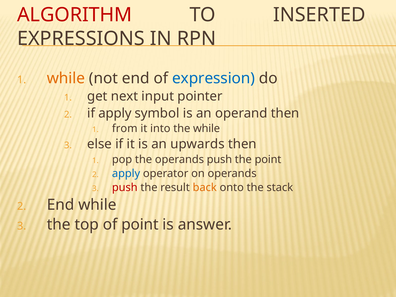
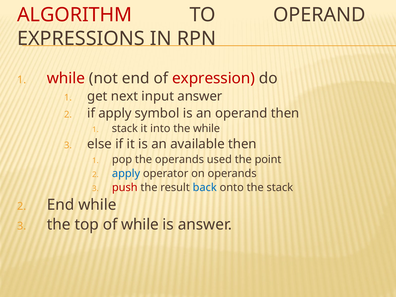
TO INSERTED: INSERTED -> OPERAND (319, 15)
while colour: orange -> red (66, 78)
expression colour: blue -> red (214, 78)
input pointer: pointer -> answer (200, 96)
from: from -> stack (125, 128)
upwards: upwards -> available (198, 144)
operands push: push -> used (219, 159)
back colour: orange -> blue (205, 188)
of point: point -> while (140, 225)
